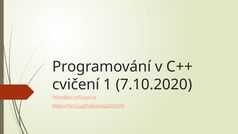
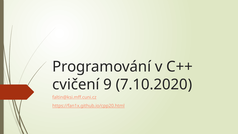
1: 1 -> 9 (108, 84)
